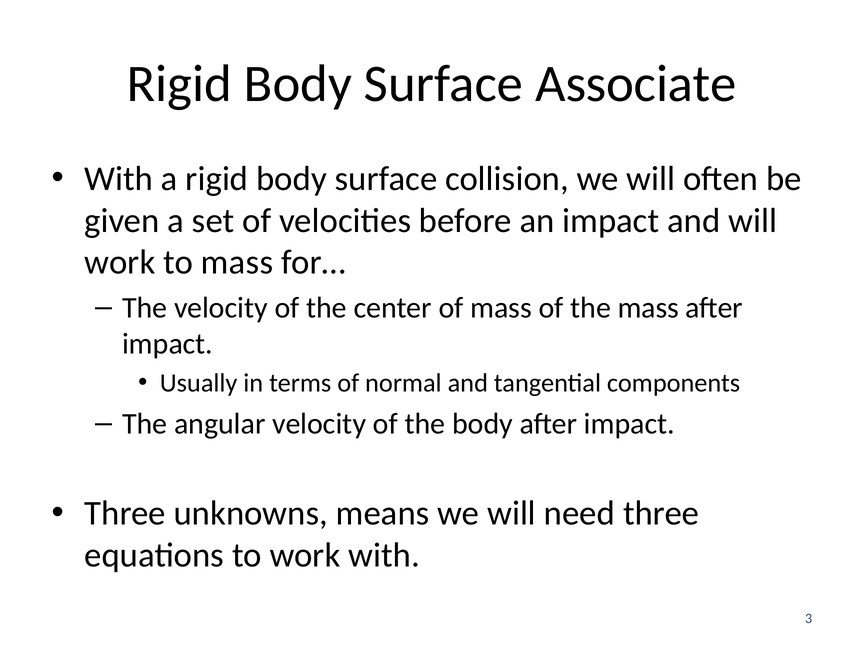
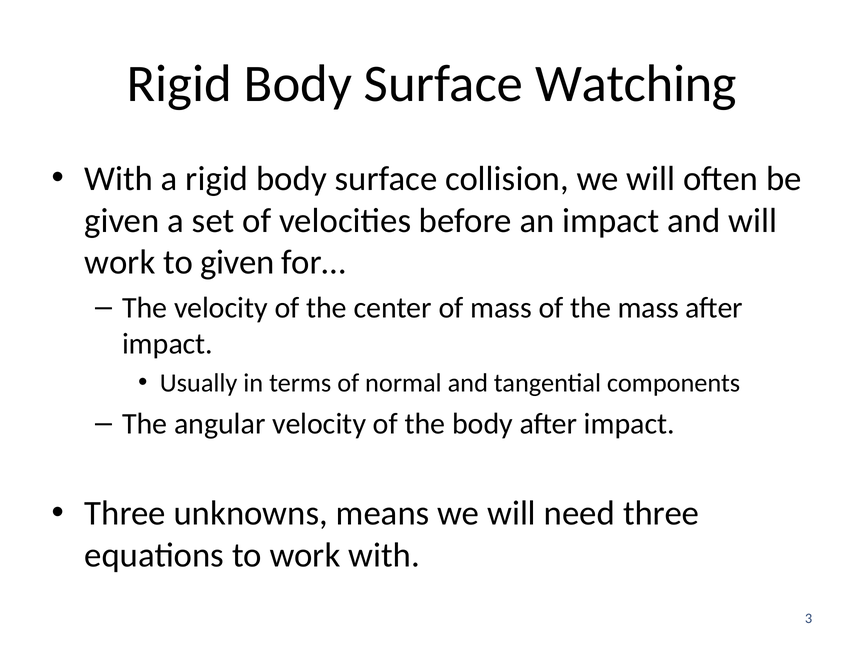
Associate: Associate -> Watching (636, 84)
to mass: mass -> given (237, 262)
